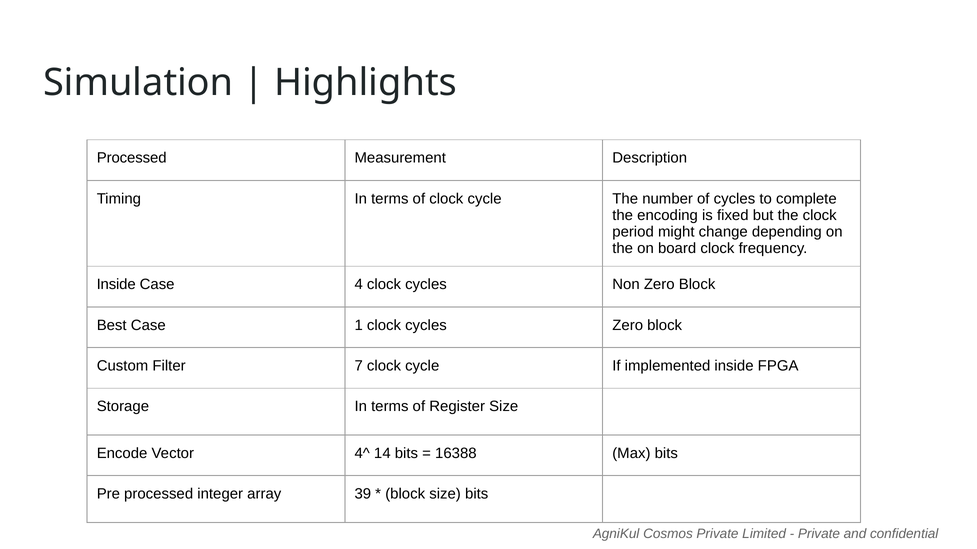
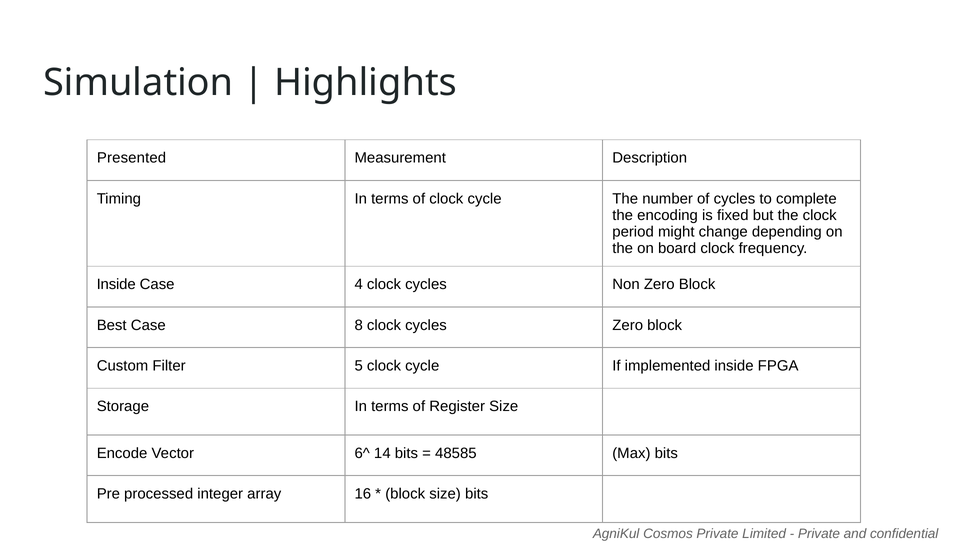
Processed: Processed -> Presented (132, 158)
1: 1 -> 8 (359, 326)
7: 7 -> 5 (359, 366)
4^: 4^ -> 6^ (362, 454)
16388: 16388 -> 48585 (456, 454)
39: 39 -> 16 (363, 494)
